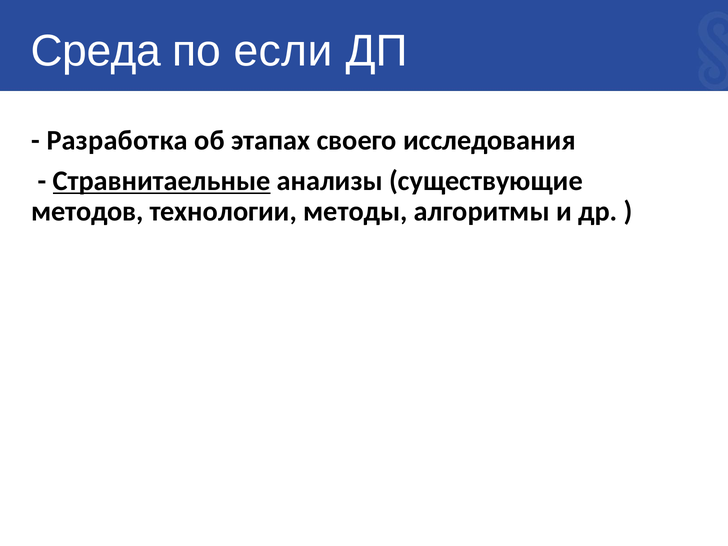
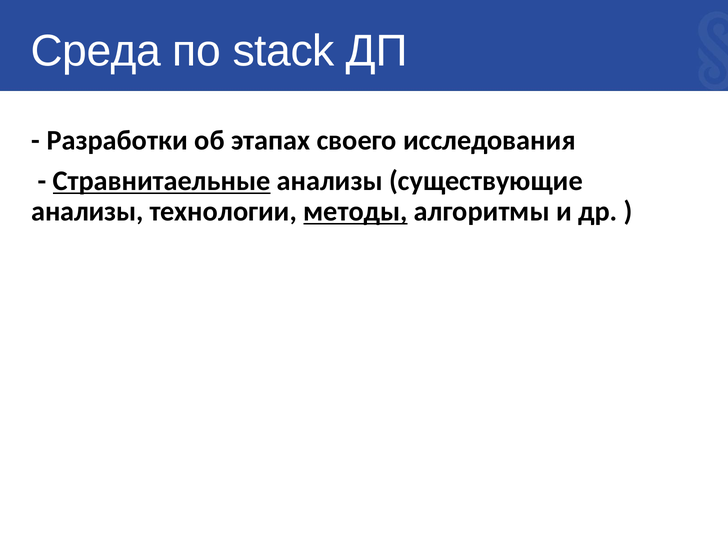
если: если -> stack (284, 51)
Разработка: Разработка -> Разработки (117, 140)
методов: методов -> анализы (87, 212)
методы underline: none -> present (355, 212)
